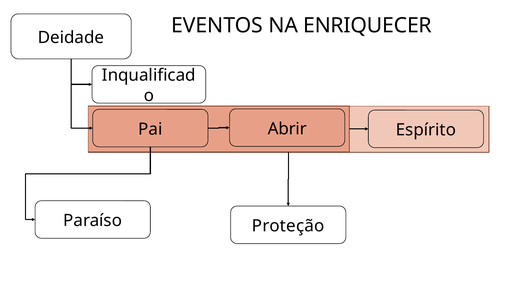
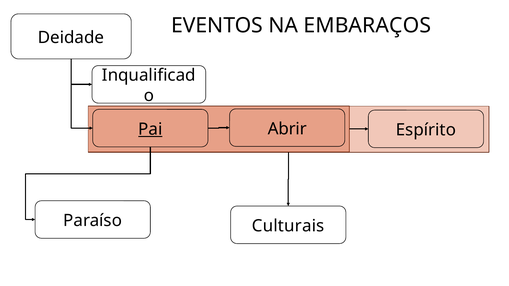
ENRIQUECER: ENRIQUECER -> EMBARAÇOS (367, 25)
Pai underline: none -> present (150, 129)
Proteção: Proteção -> Culturais (288, 226)
